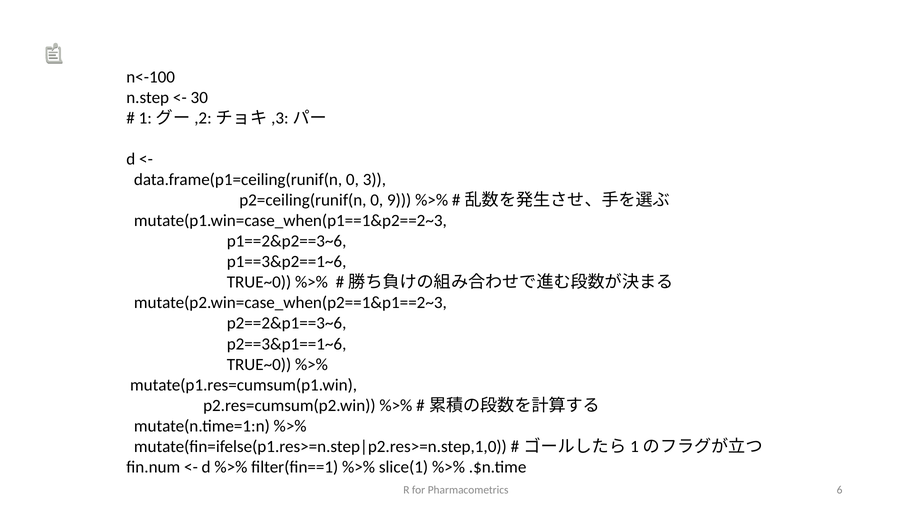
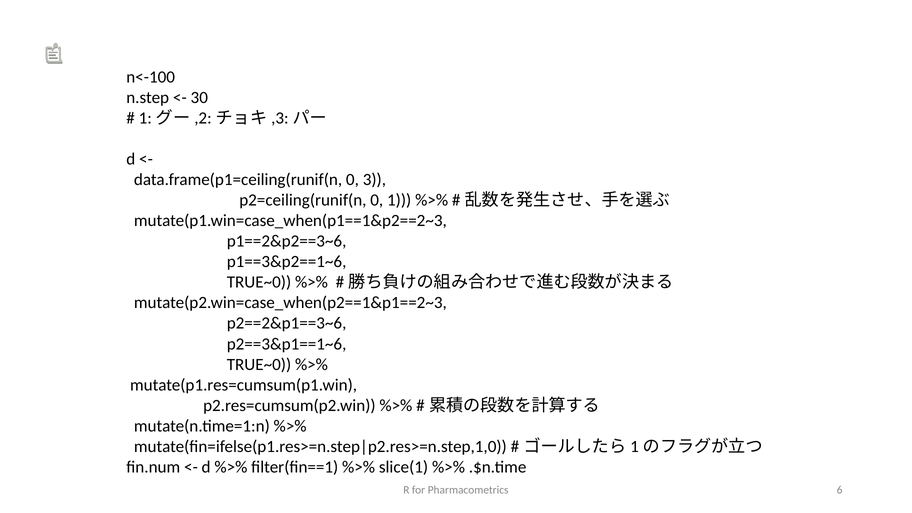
9: 9 -> 1 (399, 200)
